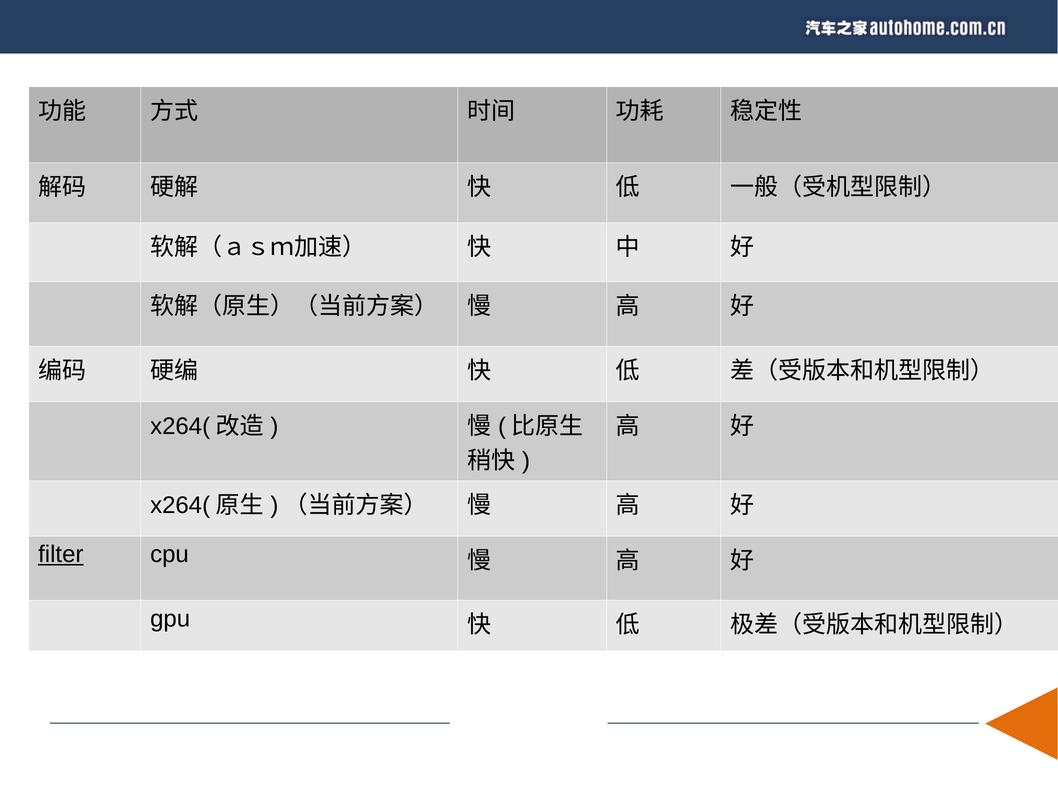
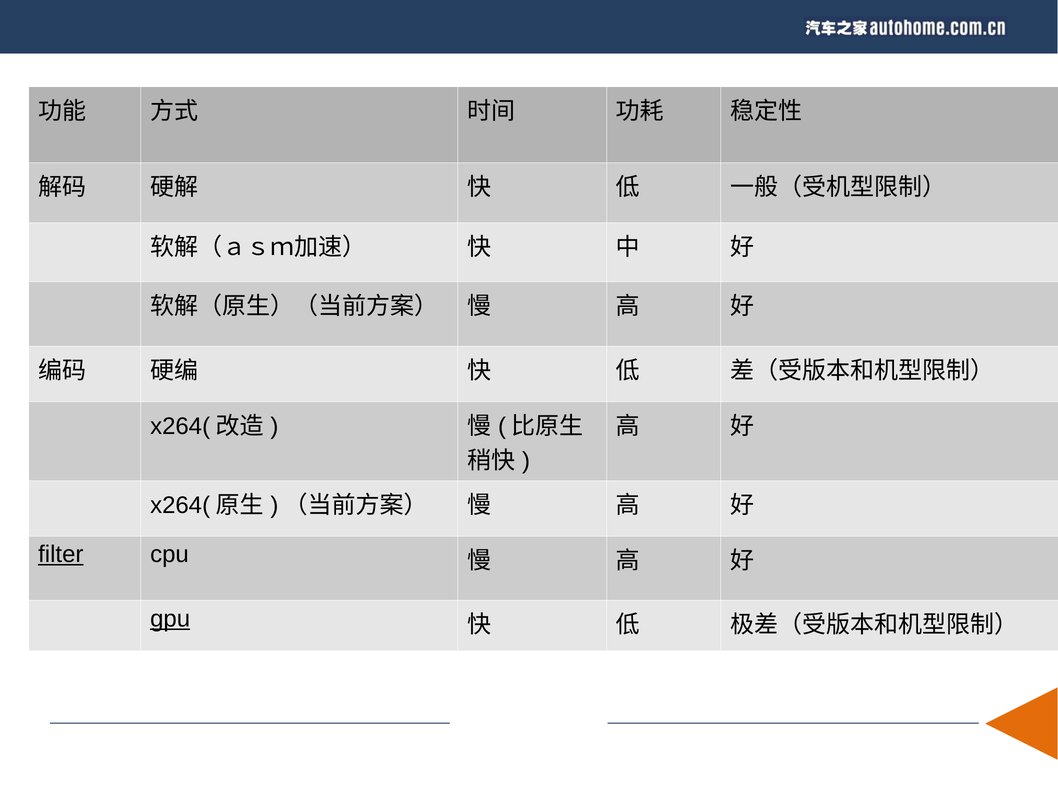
gpu underline: none -> present (170, 618)
